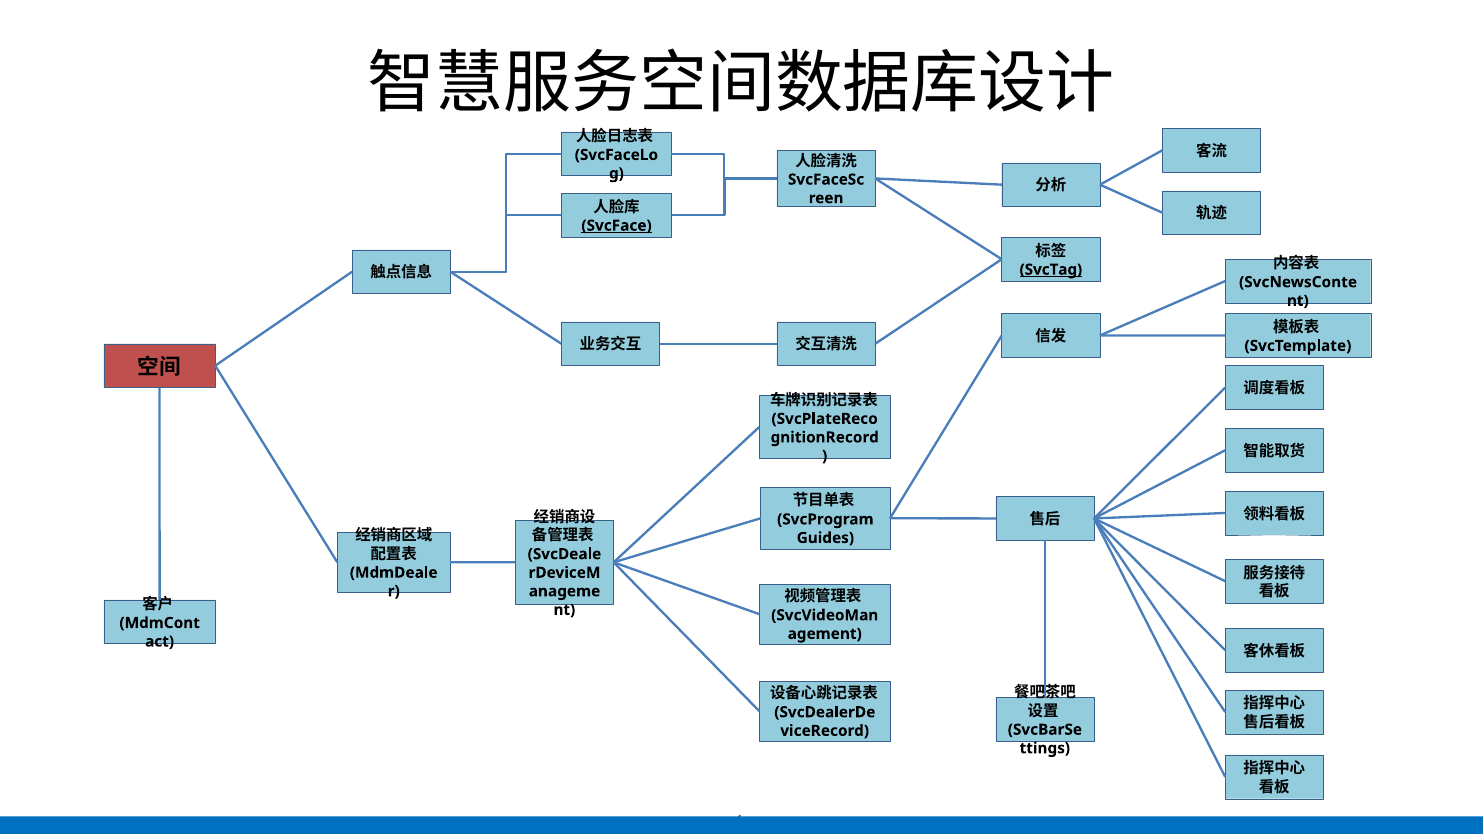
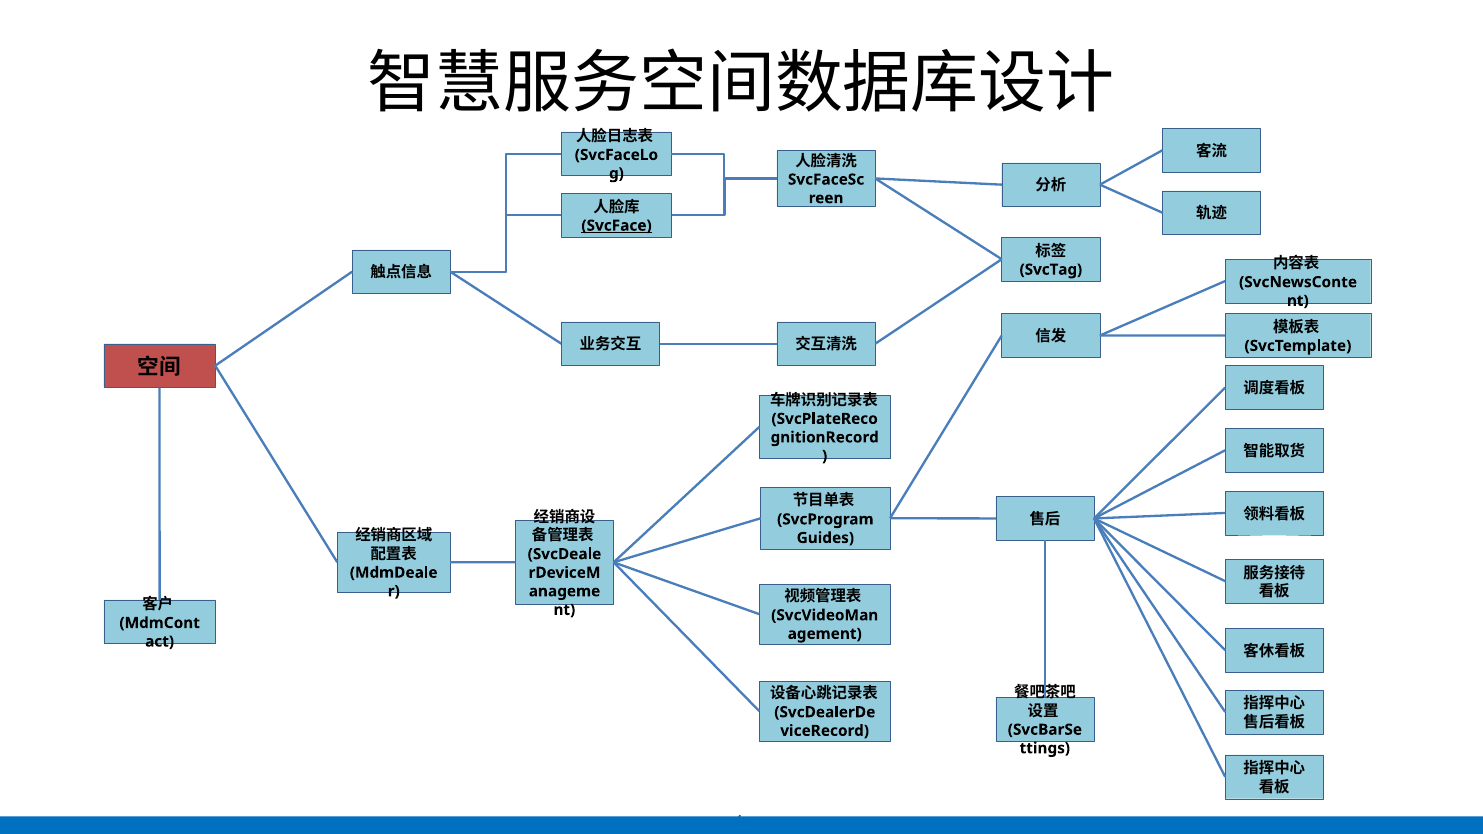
SvcTag underline: present -> none (1051, 269)
